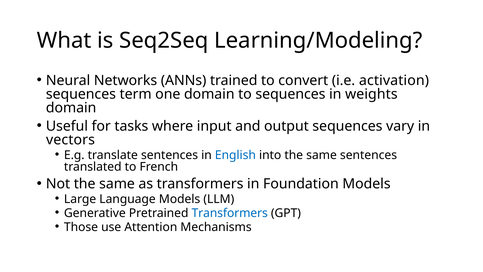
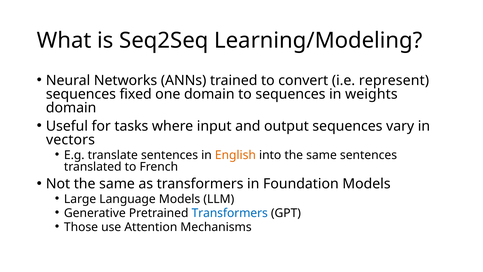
activation: activation -> represent (394, 80)
term: term -> fixed (136, 94)
English colour: blue -> orange (235, 155)
